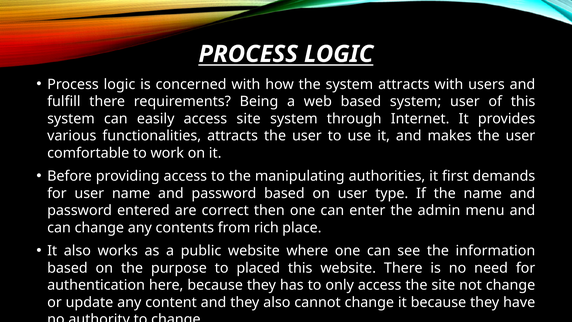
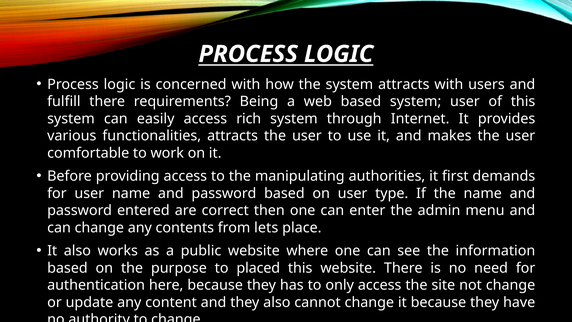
access site: site -> rich (249, 119)
rich: rich -> lets (266, 227)
